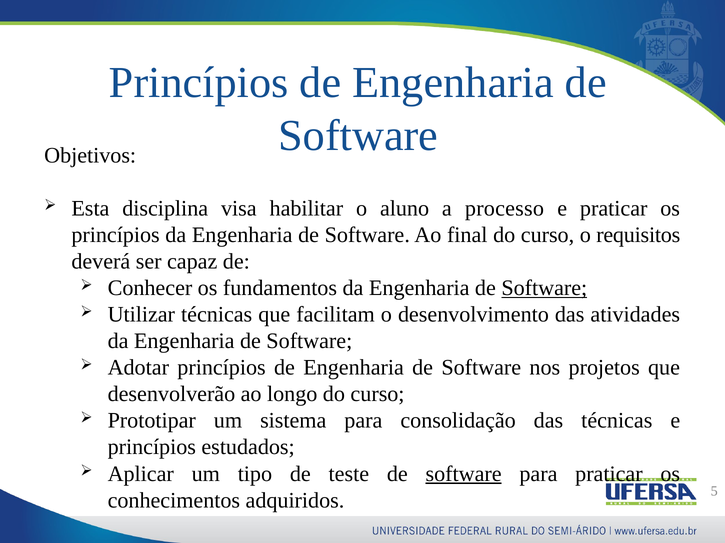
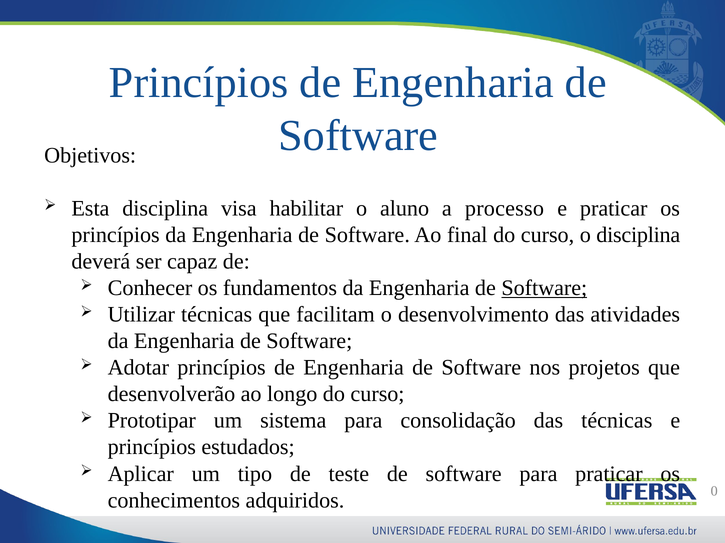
o requisitos: requisitos -> disciplina (638, 235)
software underline: present -> none (464, 474)
5: 5 -> 0 (714, 492)
